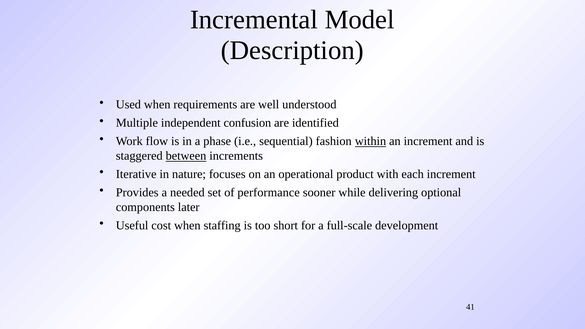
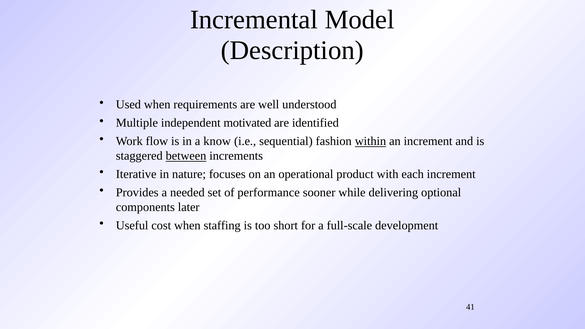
confusion: confusion -> motivated (247, 123)
phase: phase -> know (217, 141)
